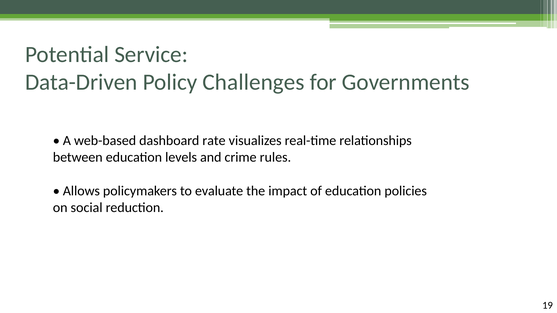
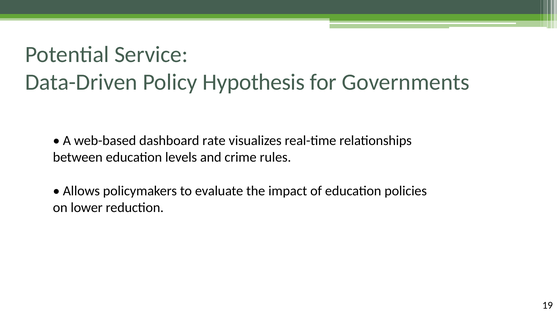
Challenges: Challenges -> Hypothesis (254, 82)
social: social -> lower (87, 208)
